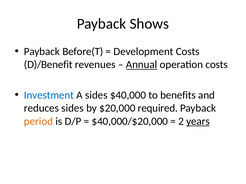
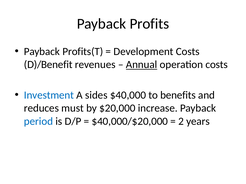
Shows: Shows -> Profits (149, 24)
Before(T: Before(T -> Profits(T (83, 52)
reduces sides: sides -> must (73, 108)
required: required -> increase (158, 108)
period colour: orange -> blue (38, 122)
years underline: present -> none (198, 122)
